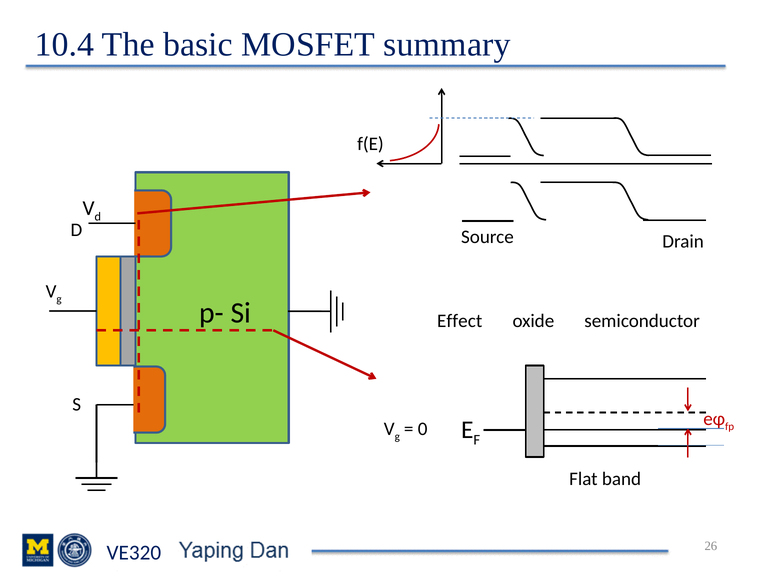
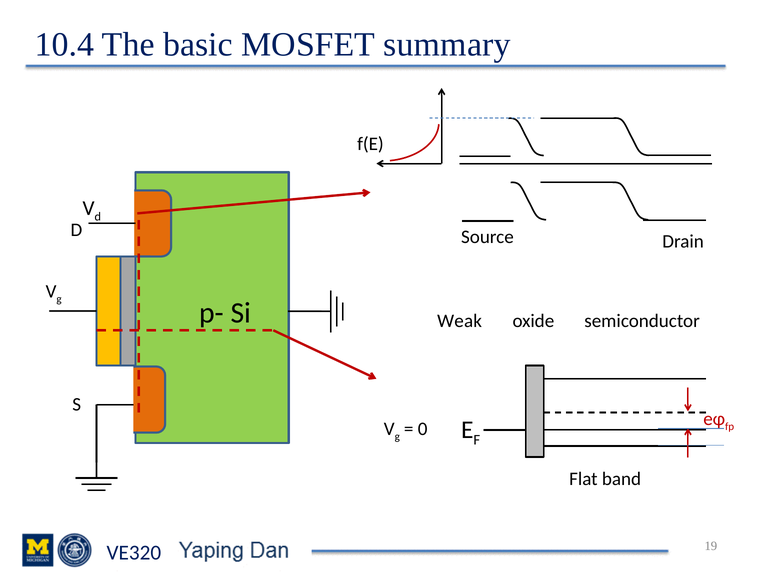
Effect: Effect -> Weak (460, 321)
26: 26 -> 19 (711, 546)
